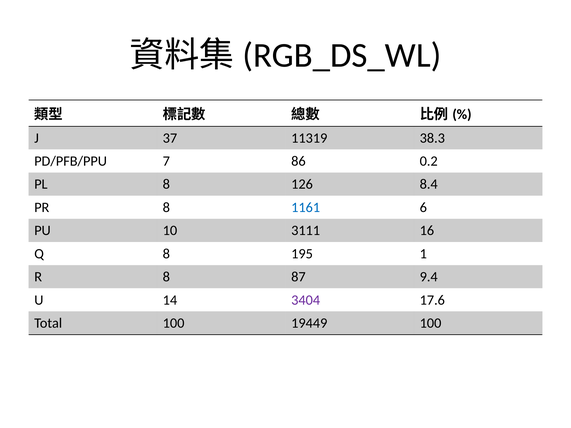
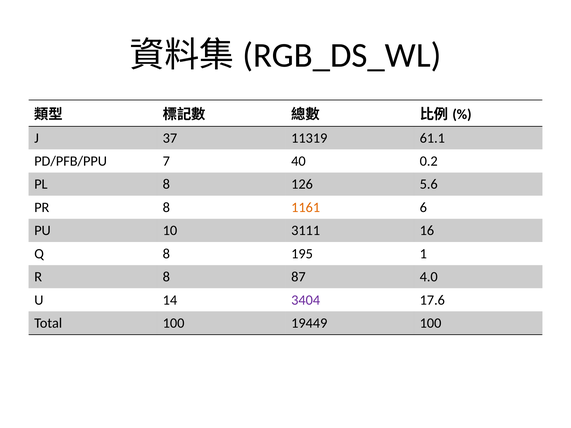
38.3: 38.3 -> 61.1 (432, 138)
86: 86 -> 40 (298, 161)
8.4: 8.4 -> 5.6 (429, 184)
1161 colour: blue -> orange (306, 208)
9.4: 9.4 -> 4.0 (429, 277)
